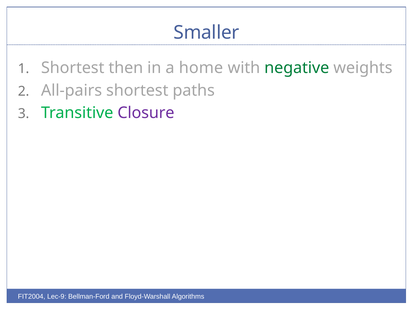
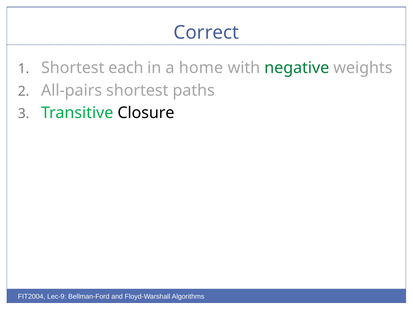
Smaller: Smaller -> Correct (206, 33)
then: then -> each (126, 68)
Closure colour: purple -> black (146, 113)
